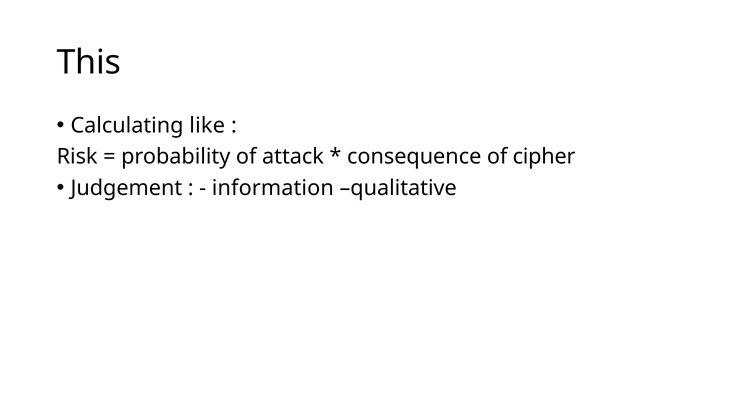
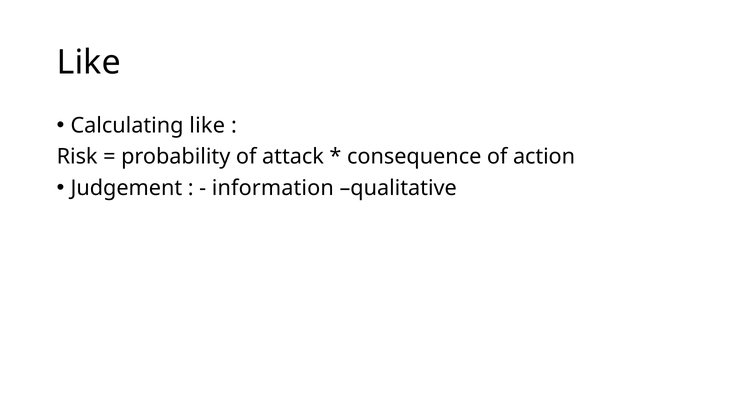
This: This -> Like (89, 62)
cipher: cipher -> action (544, 157)
